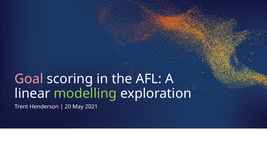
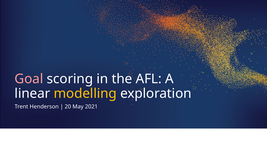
modelling colour: light green -> yellow (85, 94)
